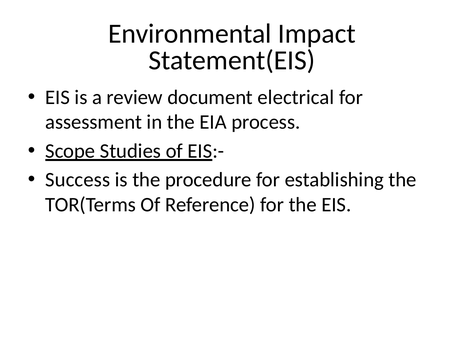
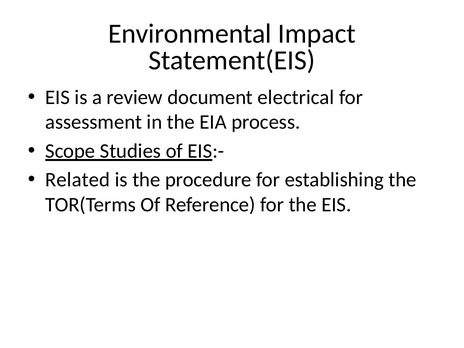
Success: Success -> Related (78, 180)
